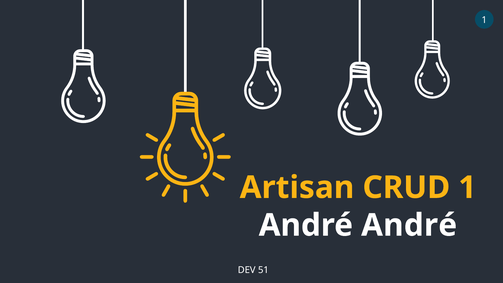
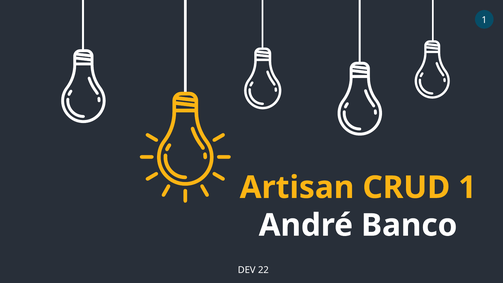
André André: André -> Banco (409, 225)
51: 51 -> 22 (263, 270)
